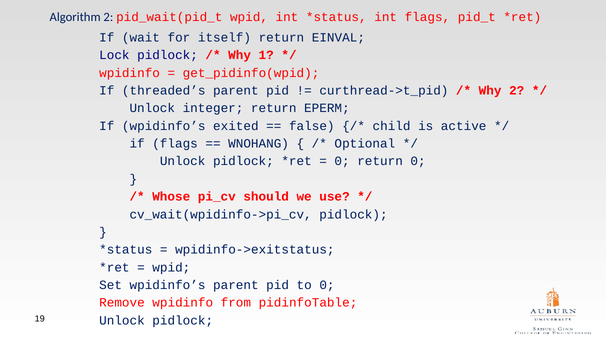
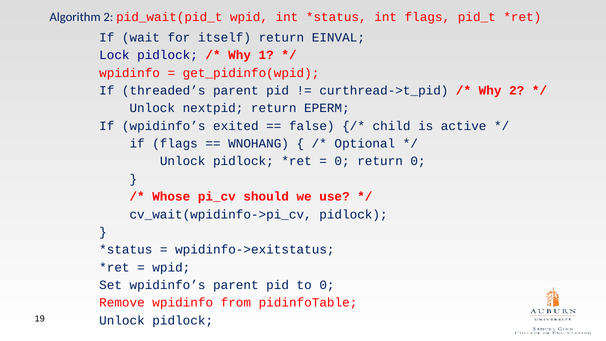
integer: integer -> nextpid (213, 108)
